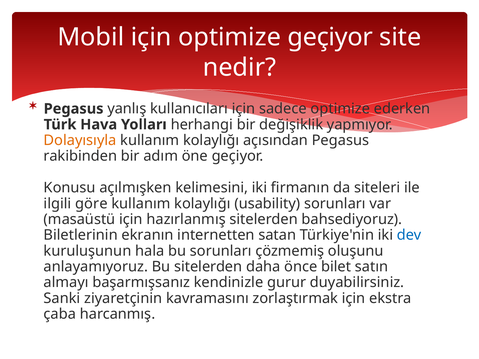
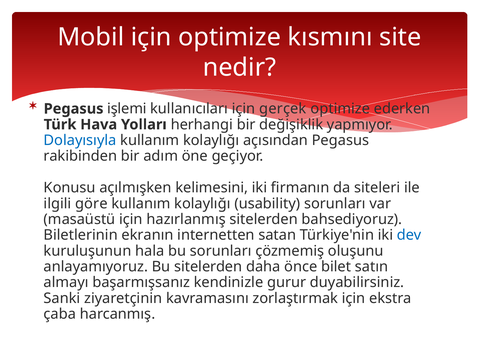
optimize geçiyor: geçiyor -> kısmını (330, 37)
yanlış: yanlış -> işlemi (127, 109)
sadece: sadece -> gerçek (283, 109)
Dolayısıyla colour: orange -> blue (80, 140)
